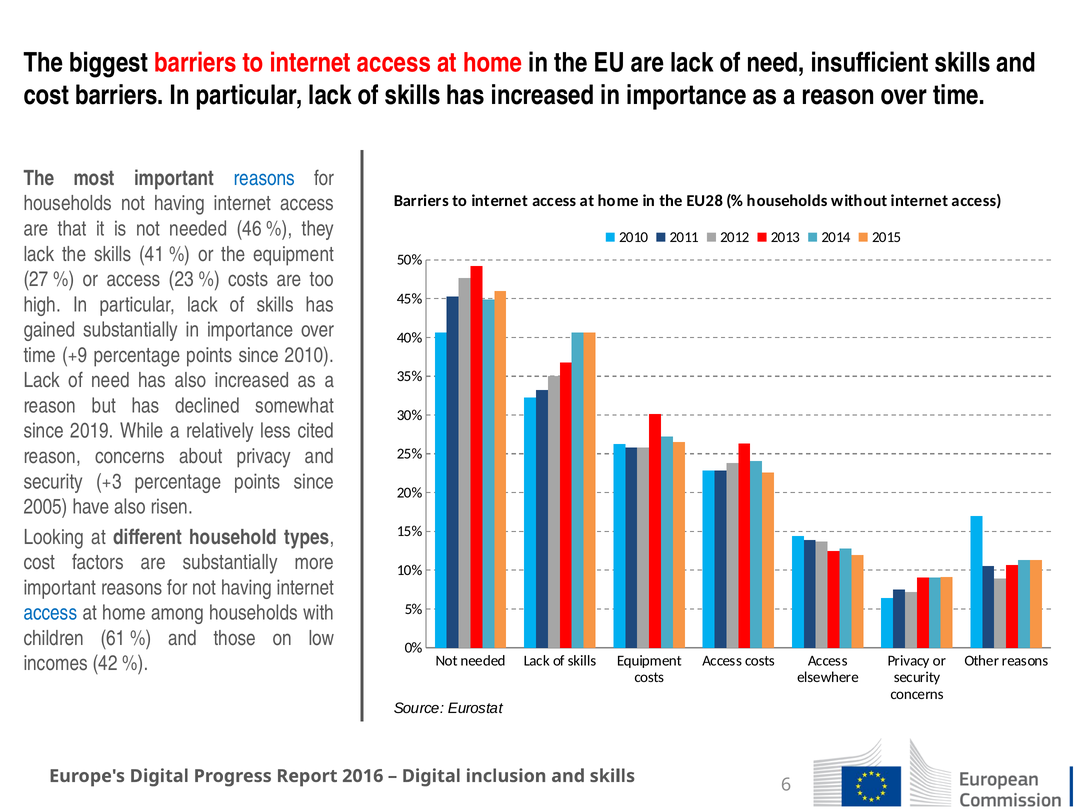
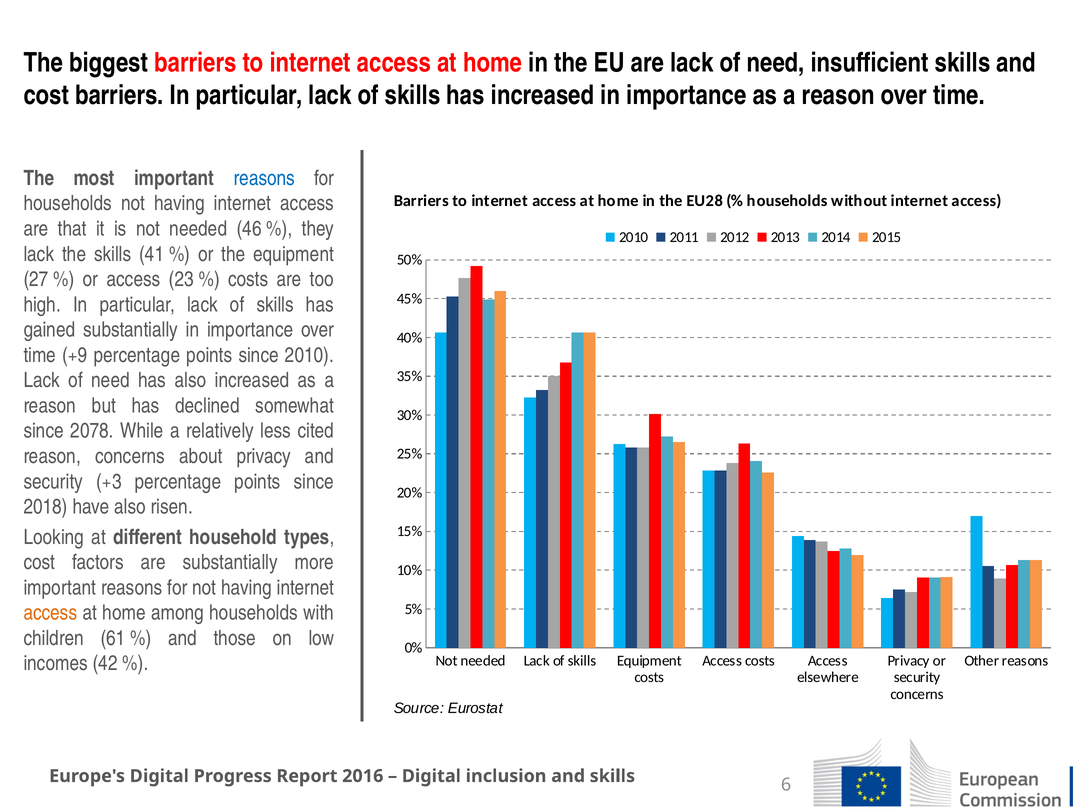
2019: 2019 -> 2078 (92, 431)
2005: 2005 -> 2018 (46, 507)
access colour: blue -> orange (50, 613)
